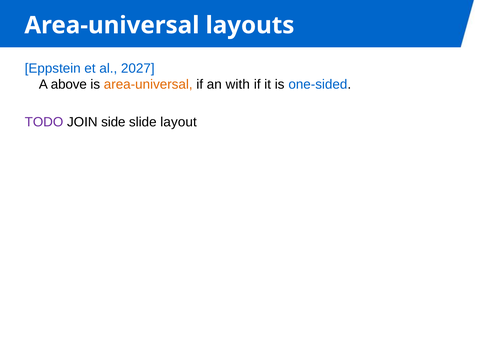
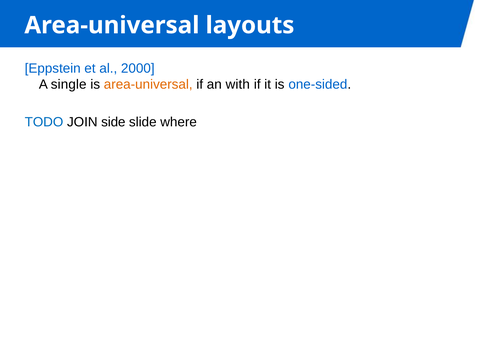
2027: 2027 -> 2000 (138, 68)
above: above -> single (69, 85)
TODO colour: purple -> blue (44, 122)
layout: layout -> where (179, 122)
